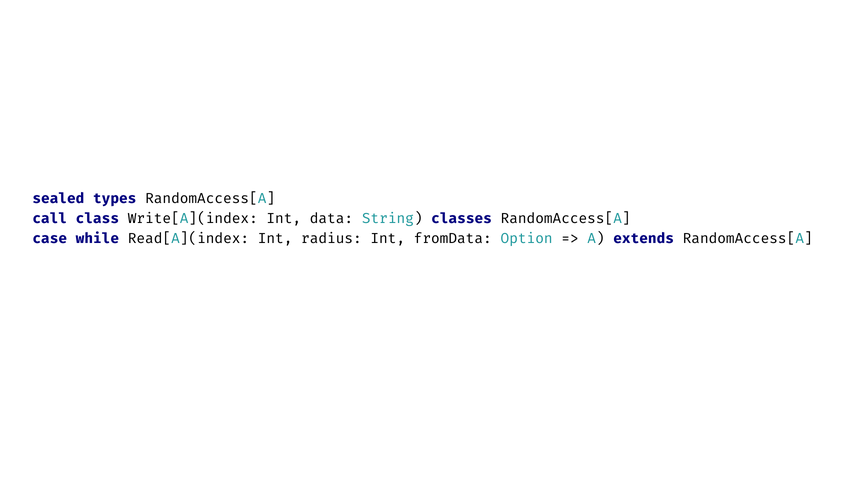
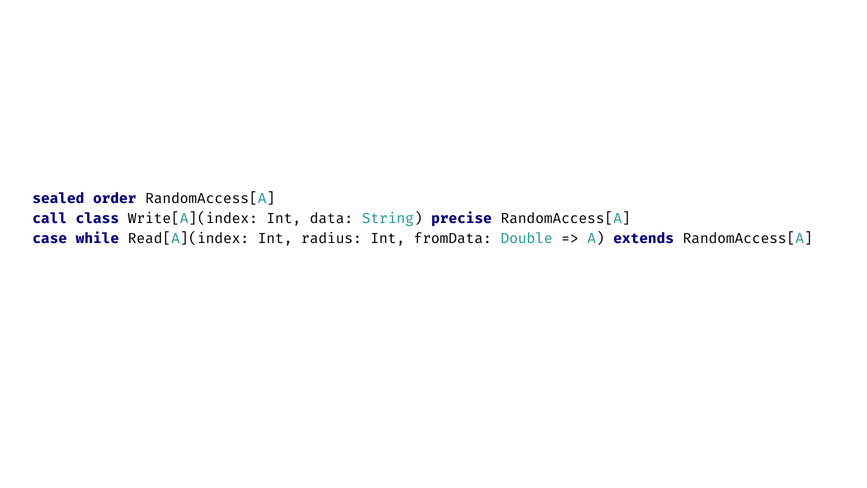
types: types -> order (115, 199)
classes: classes -> precise (462, 219)
Option: Option -> Double (527, 238)
